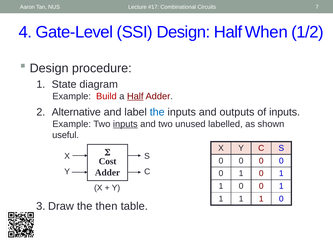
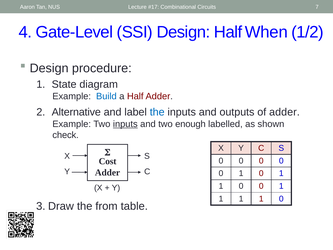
Build colour: red -> blue (106, 96)
Half underline: present -> none (135, 96)
of inputs: inputs -> adder (284, 112)
unused: unused -> enough (190, 124)
useful: useful -> check (66, 135)
then: then -> from (107, 206)
